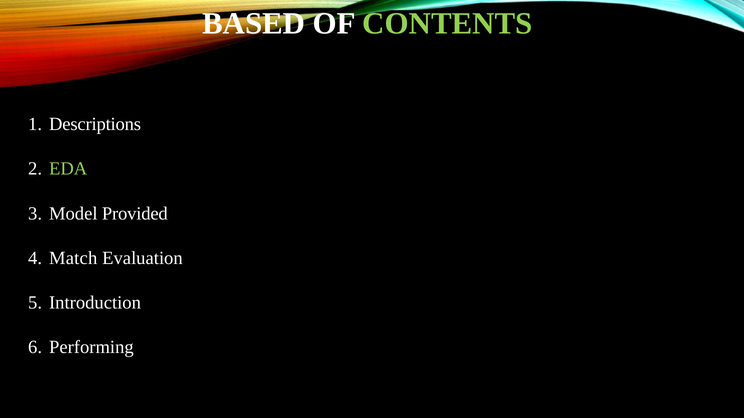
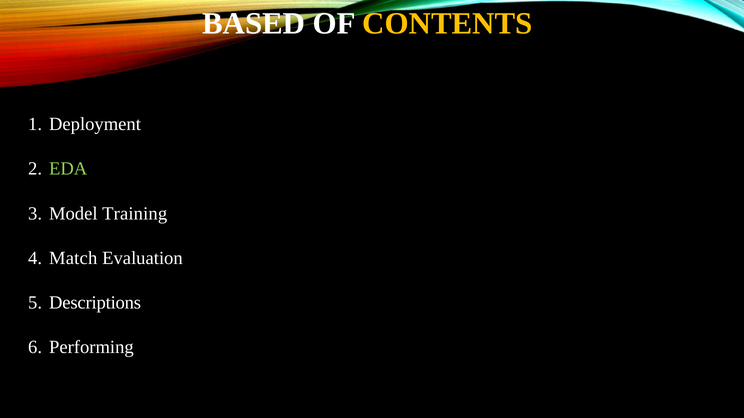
CONTENTS colour: light green -> yellow (448, 24)
Descriptions: Descriptions -> Deployment (95, 124)
Provided: Provided -> Training (135, 214)
Introduction: Introduction -> Descriptions (95, 303)
